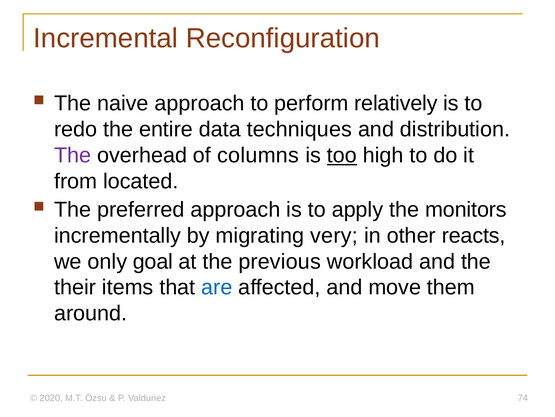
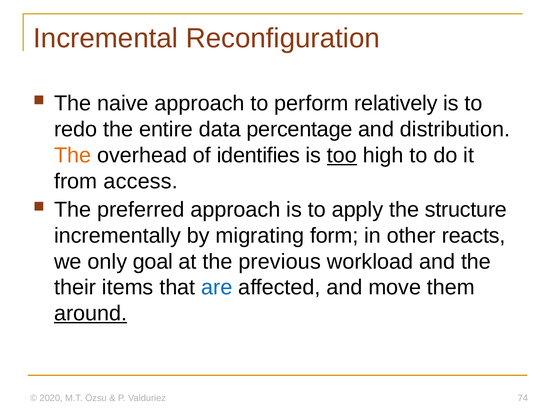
techniques: techniques -> percentage (300, 129)
The colour: purple -> orange (73, 155)
columns: columns -> identifies (258, 155)
located: located -> access (141, 181)
monitors: monitors -> structure (466, 209)
very: very -> form (334, 235)
around underline: none -> present (91, 313)
